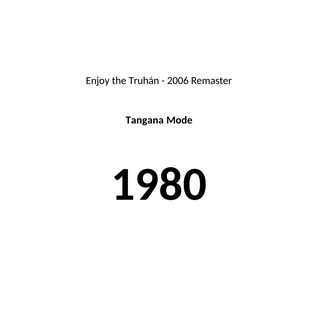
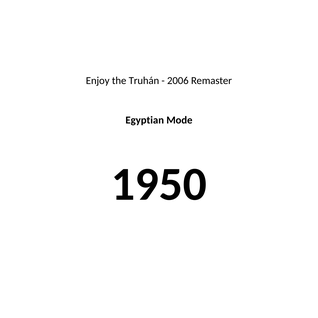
Tangana: Tangana -> Egyptian (145, 120)
1980: 1980 -> 1950 (159, 184)
